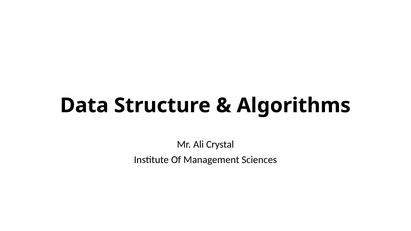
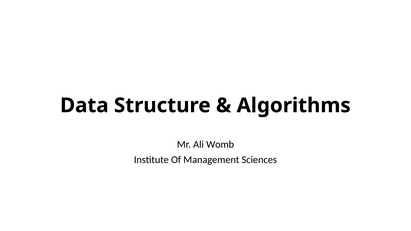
Crystal: Crystal -> Womb (220, 145)
